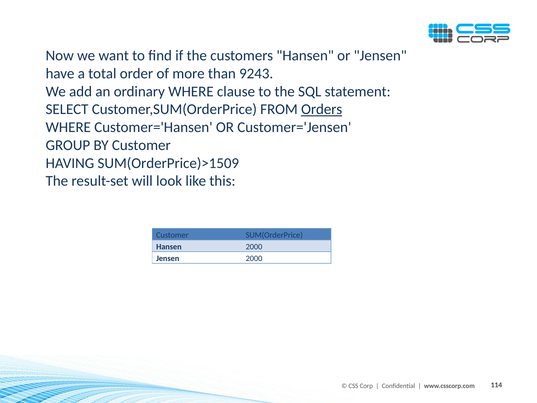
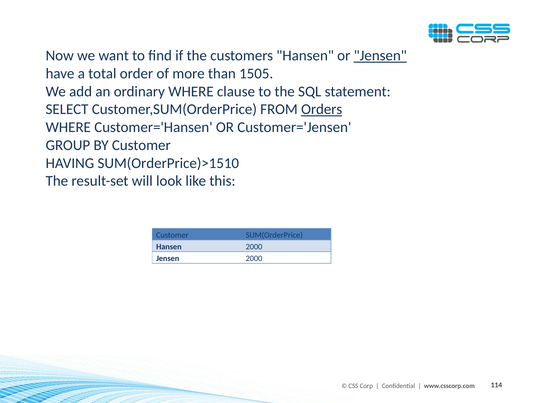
Jensen underline: none -> present (380, 56)
9243: 9243 -> 1505 (256, 74)
SUM(OrderPrice)>1509: SUM(OrderPrice)>1509 -> SUM(OrderPrice)>1510 (168, 163)
